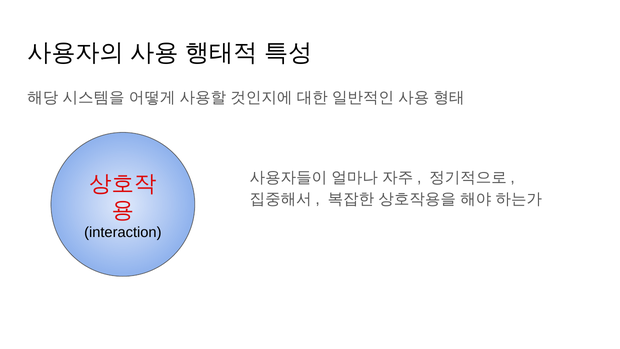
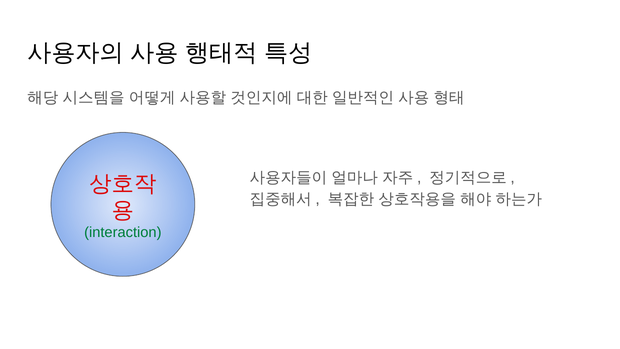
interaction colour: black -> green (123, 232)
